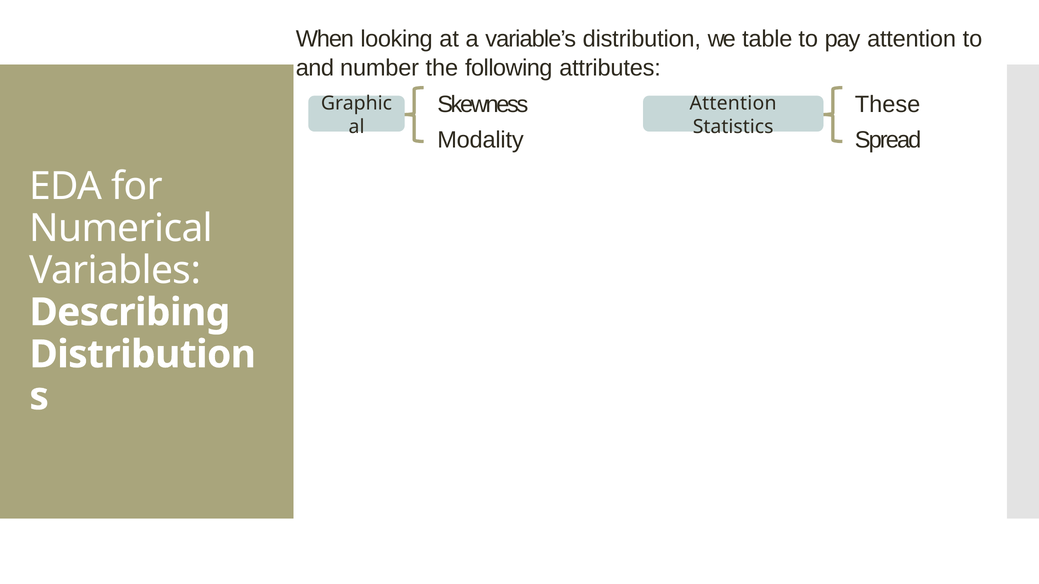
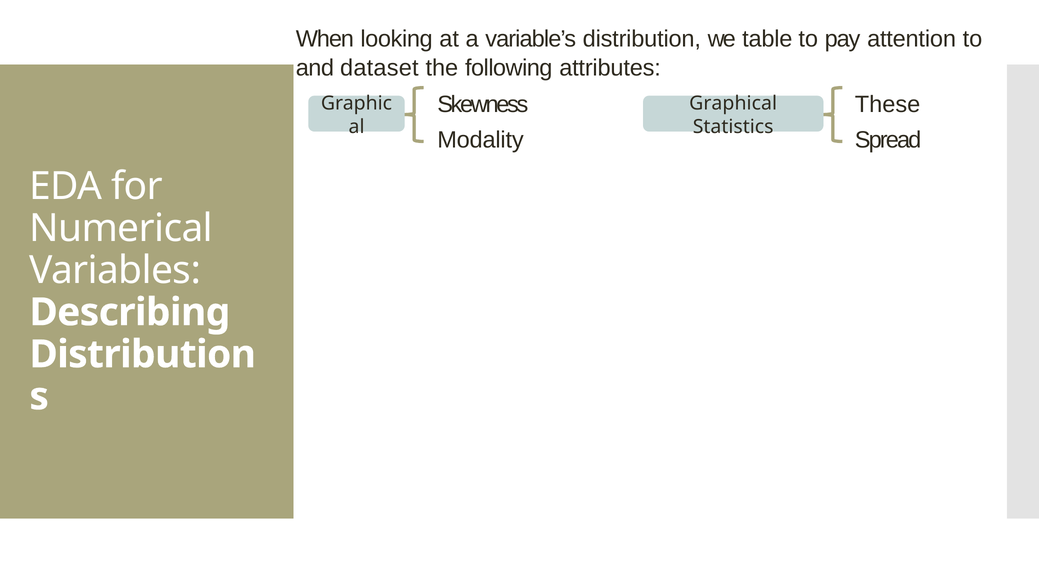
number: number -> dataset (379, 68)
Attention: Attention -> Graphical (733, 103)
